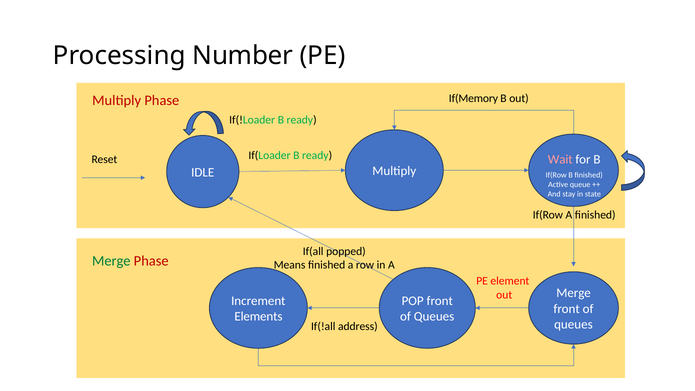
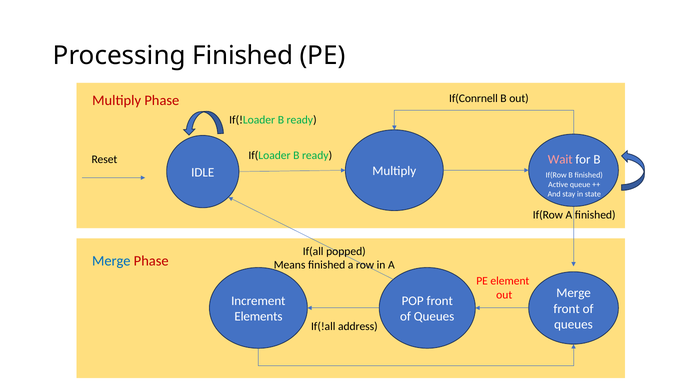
Processing Number: Number -> Finished (243, 56)
If(Memory: If(Memory -> If(Conrnell (473, 99)
Merge colour: green -> blue (111, 261)
